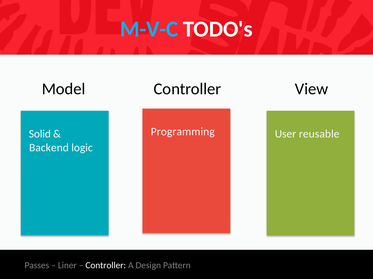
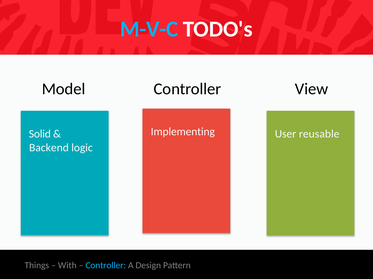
Programming: Programming -> Implementing (183, 132)
Passes: Passes -> Things (37, 266)
Liner: Liner -> With (67, 266)
Controller colour: white -> light blue (106, 266)
